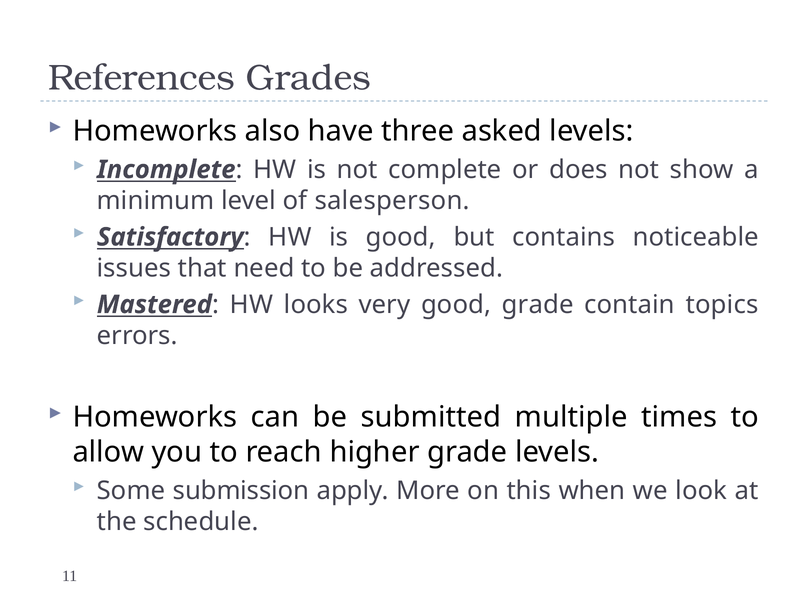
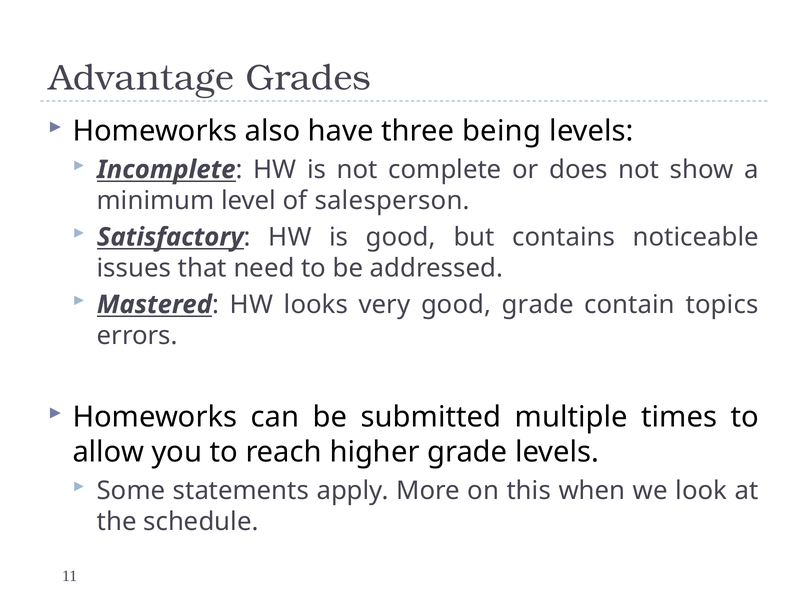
References: References -> Advantage (141, 78)
asked: asked -> being (502, 131)
submission: submission -> statements (241, 491)
